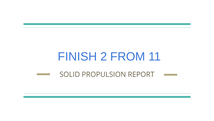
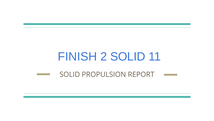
2 FROM: FROM -> SOLID (128, 56)
